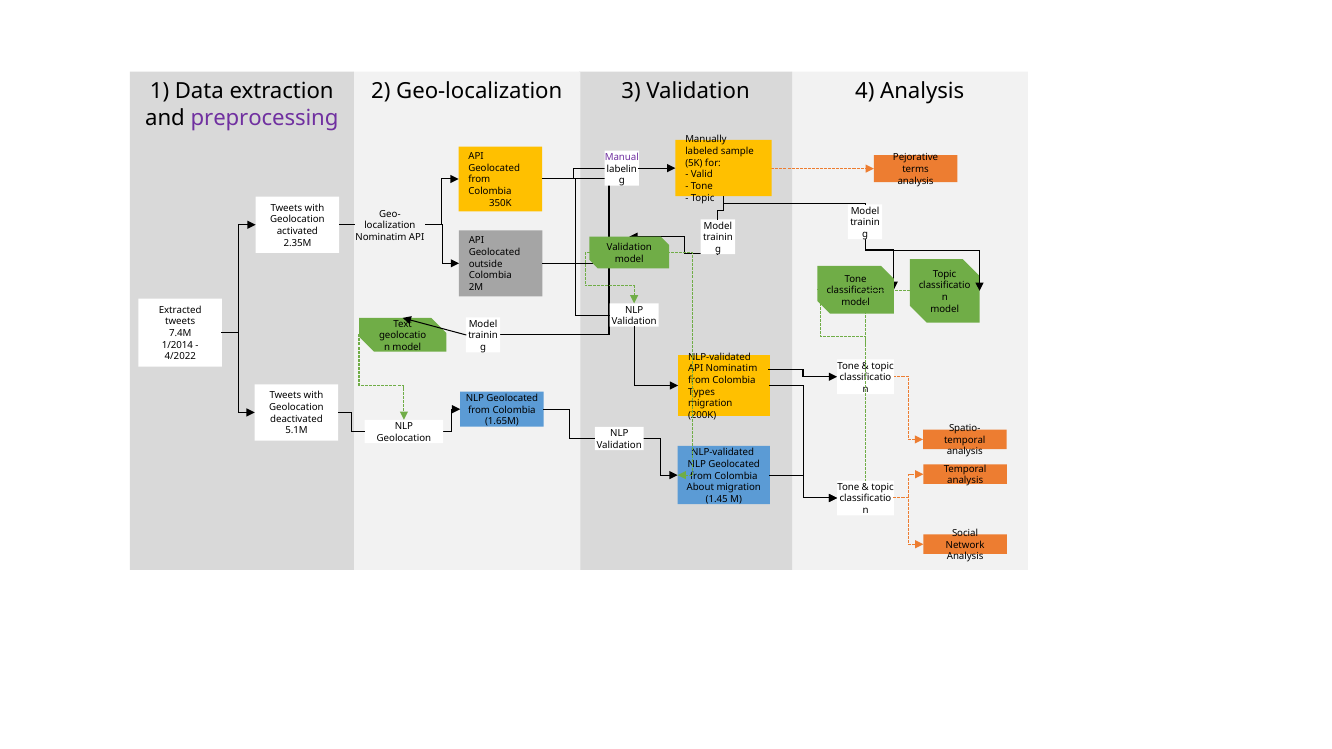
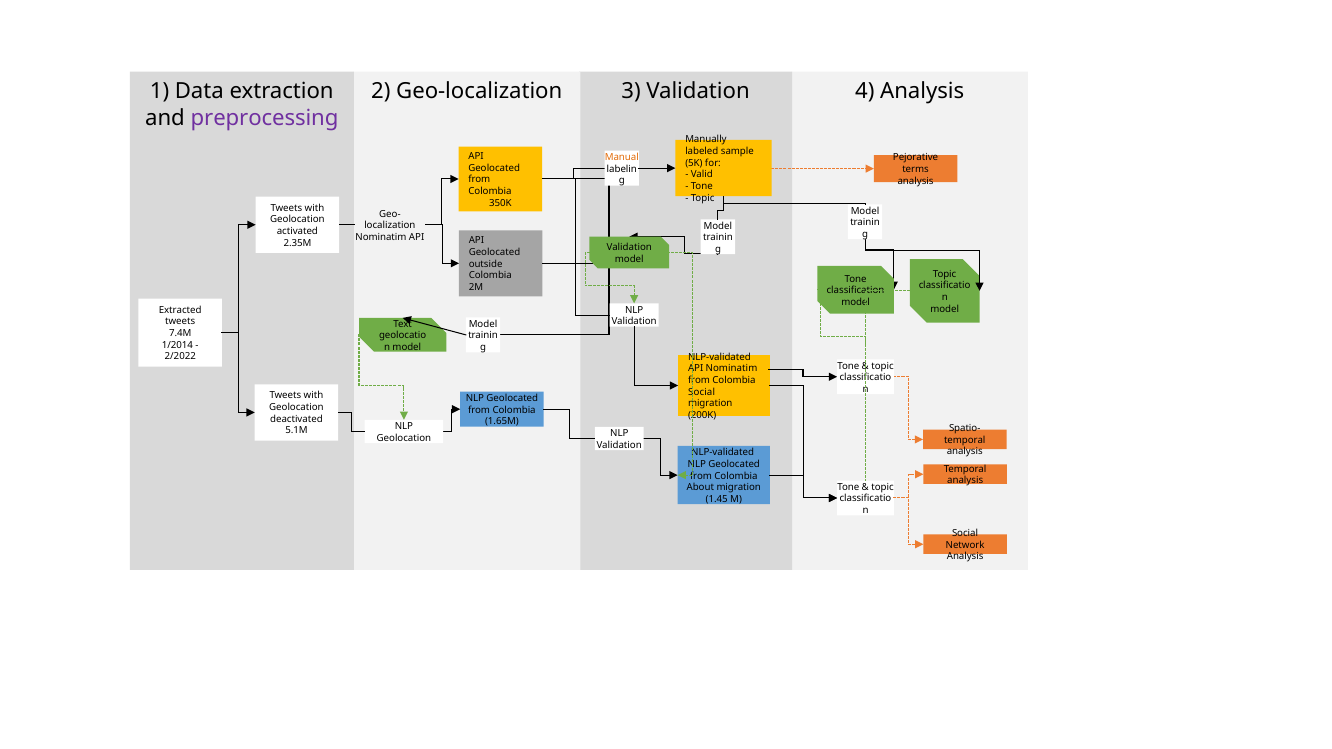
Manual colour: purple -> orange (622, 157)
4/2022: 4/2022 -> 2/2022 (180, 357)
Types: Types -> Social (702, 392)
